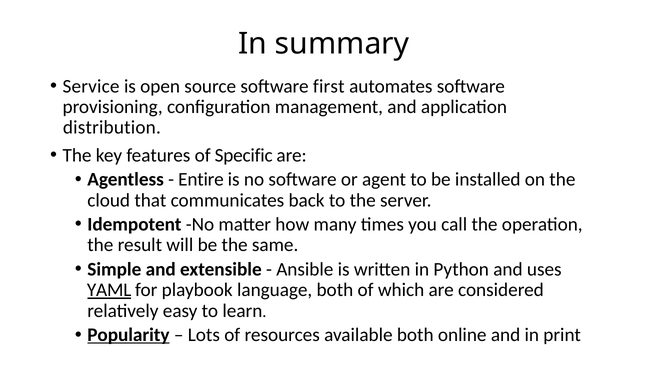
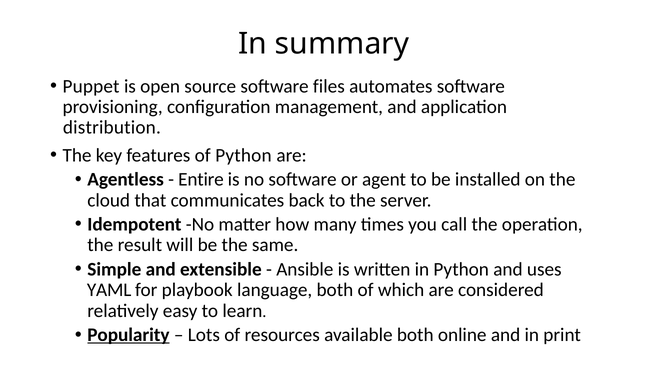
Service: Service -> Puppet (91, 86)
first: first -> files (329, 86)
of Specific: Specific -> Python (243, 155)
YAML underline: present -> none (109, 290)
